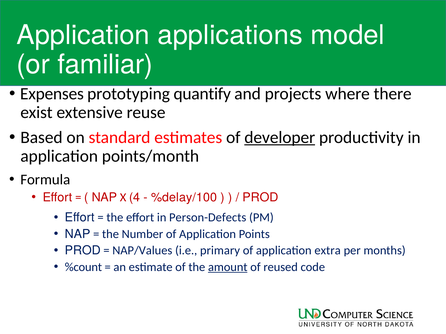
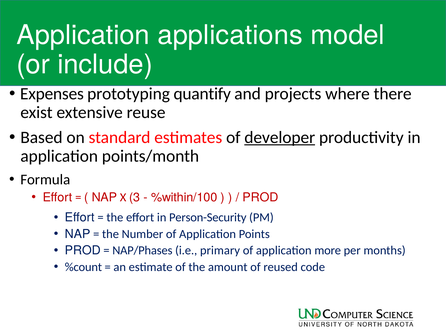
familiar: familiar -> include (105, 65)
4: 4 -> 3 (135, 198)
%delay/100: %delay/100 -> %within/100 (184, 198)
Person-Defects: Person-Defects -> Person-Security (208, 218)
NAP/Values: NAP/Values -> NAP/Phases (142, 251)
extra: extra -> more (328, 251)
amount underline: present -> none (228, 267)
